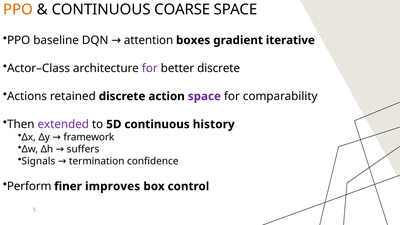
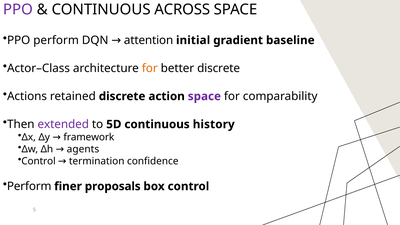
PPO colour: orange -> purple (18, 10)
COARSE: COARSE -> ACROSS (182, 10)
PPO baseline: baseline -> perform (56, 40)
boxes: boxes -> initial (193, 40)
iterative: iterative -> baseline (290, 40)
for colour: purple -> orange (150, 68)
suffers: suffers -> agents (83, 149)
Signals: Signals -> Control (39, 161)
improves: improves -> proposals (113, 186)
